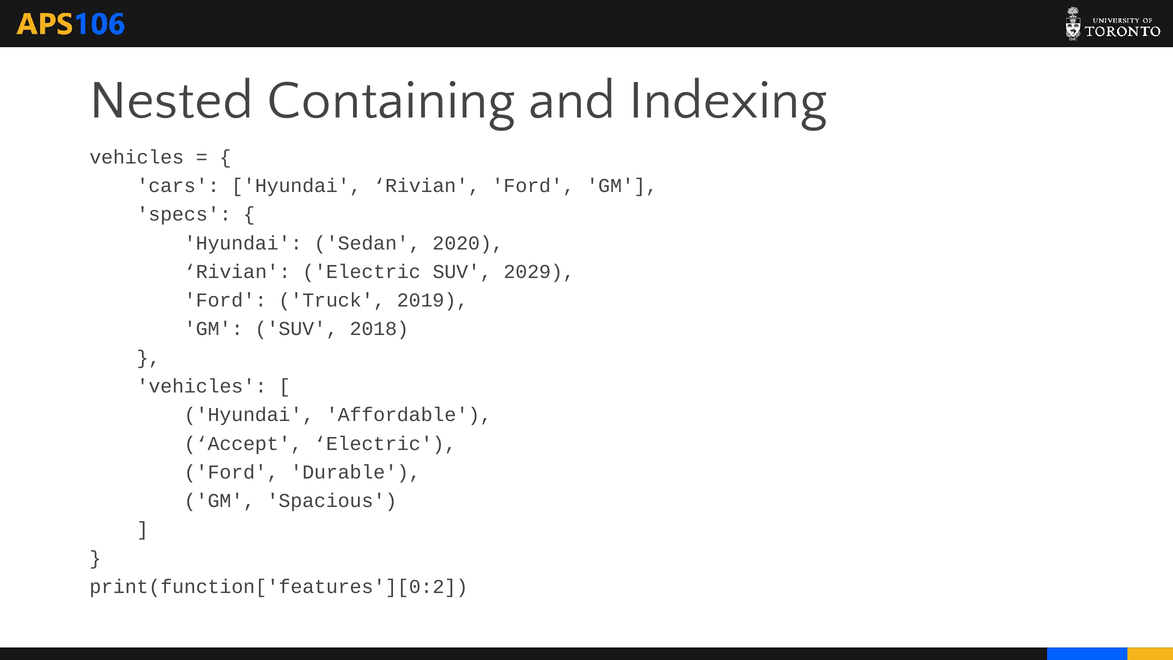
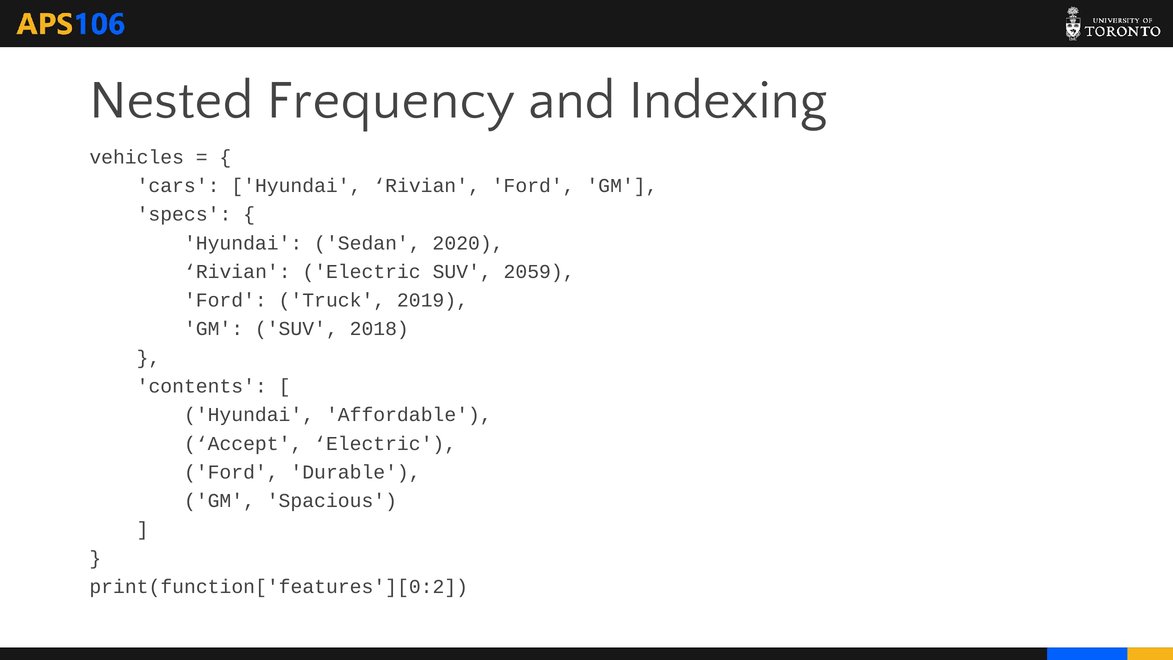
Containing: Containing -> Frequency (391, 100)
2029: 2029 -> 2059 (539, 272)
vehicles: vehicles -> contents (202, 386)
